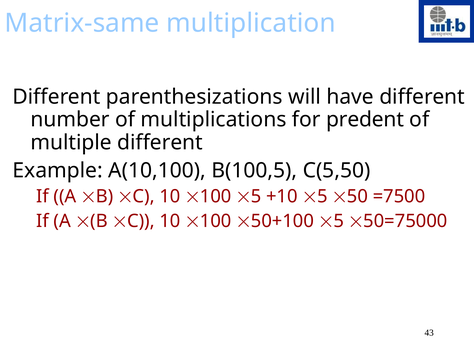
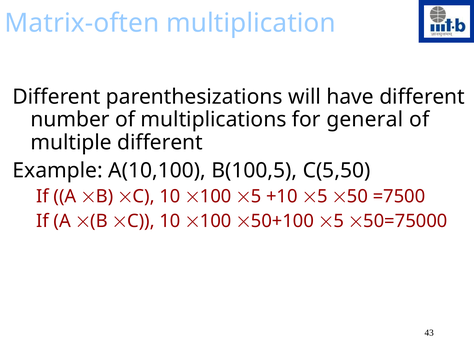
Matrix-same: Matrix-same -> Matrix-often (82, 23)
predent: predent -> general (365, 119)
